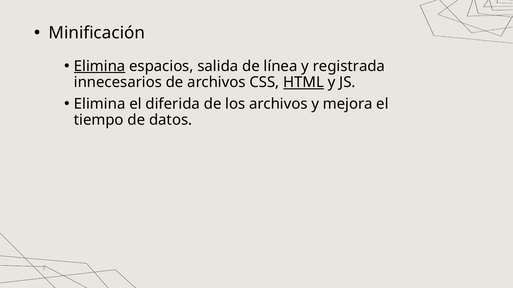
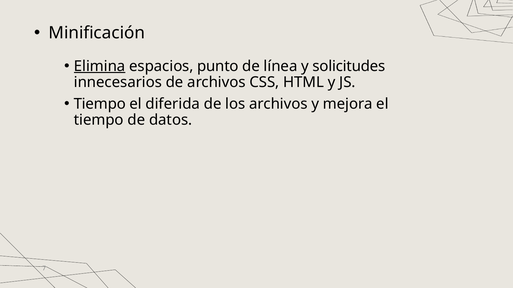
salida: salida -> punto (218, 66)
registrada: registrada -> solicitudes (349, 66)
HTML underline: present -> none (304, 82)
Elimina: Elimina -> Tiempo (100, 104)
